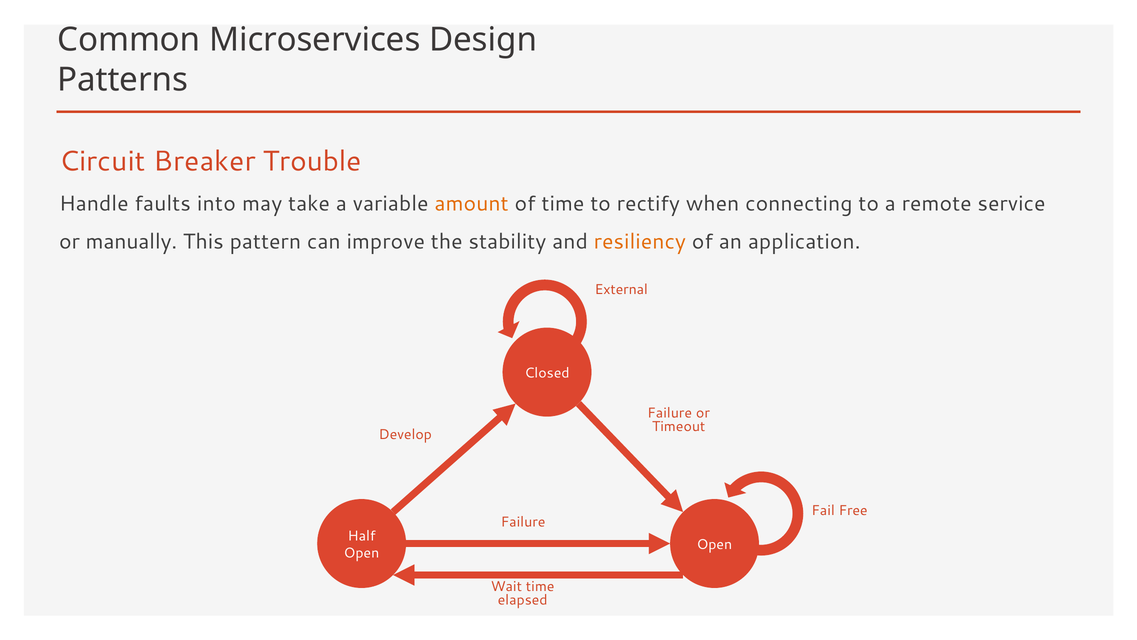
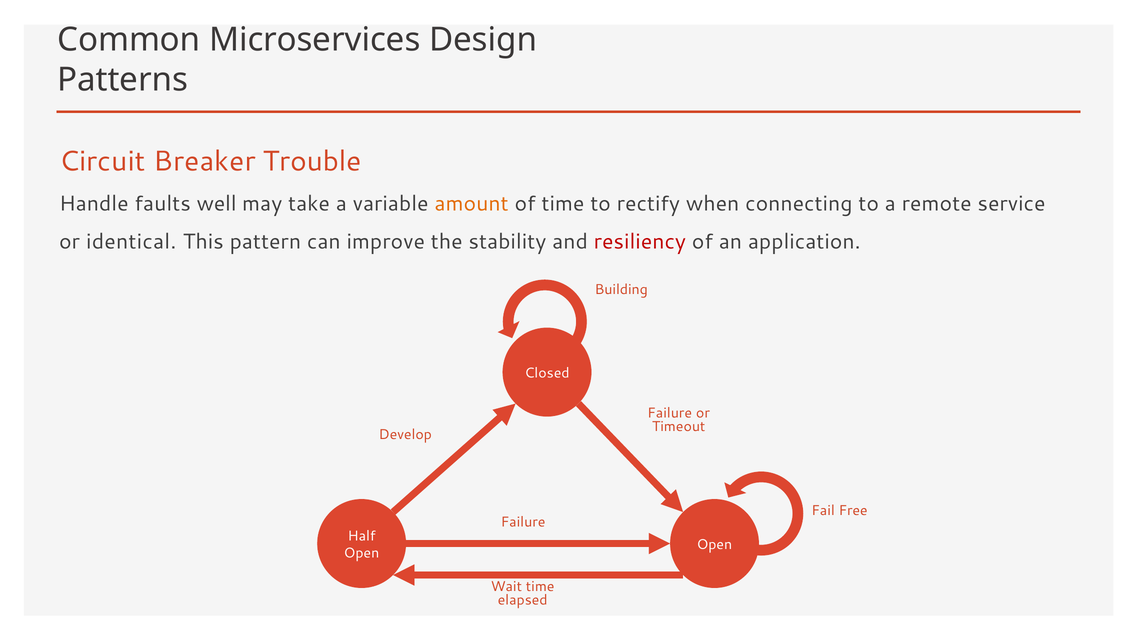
into: into -> well (217, 203)
manually: manually -> identical (131, 242)
resiliency colour: orange -> red (640, 242)
External: External -> Building (621, 289)
